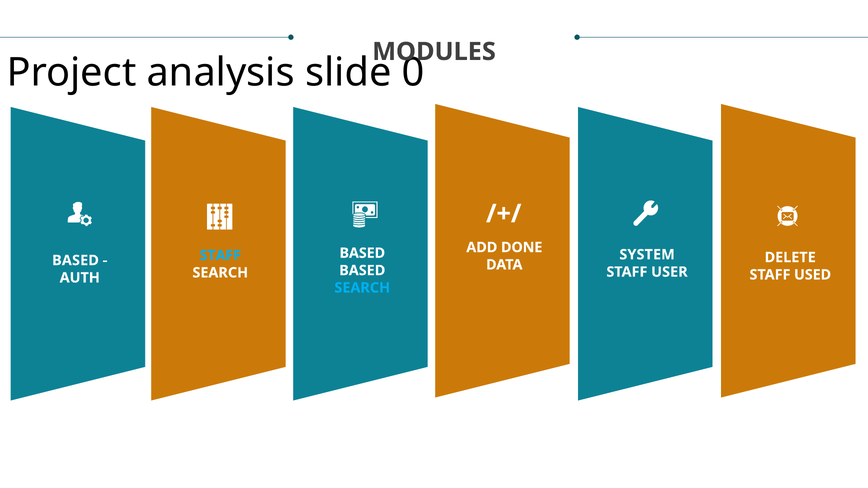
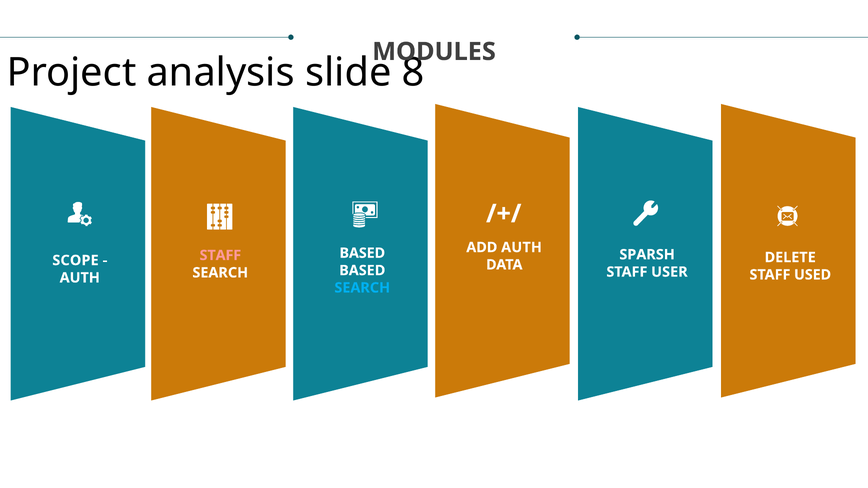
0: 0 -> 8 (413, 73)
ADD DONE: DONE -> AUTH (522, 248)
SYSTEM: SYSTEM -> SPARSH (647, 255)
STAFF colour: light blue -> pink (220, 255)
BASED: BASED -> SCOPE (75, 261)
